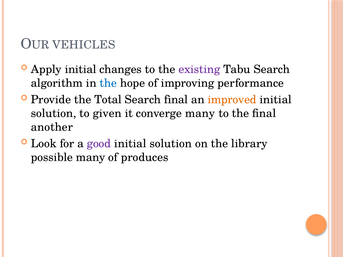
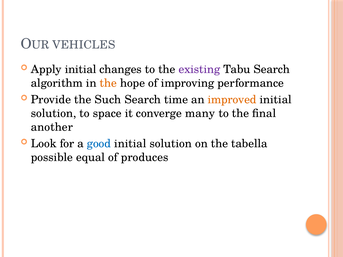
the colour: blue -> orange (108, 83)
Total: Total -> Such (108, 100)
Search final: final -> time (176, 100)
given: given -> space (107, 113)
good colour: purple -> blue (99, 144)
library: library -> tabella (249, 144)
possible many: many -> equal (91, 157)
